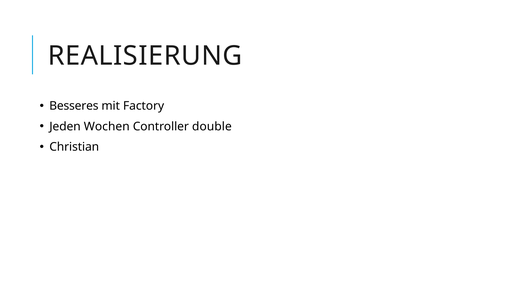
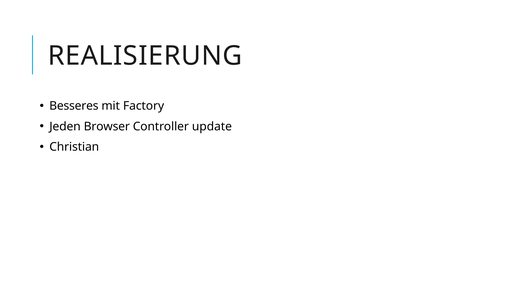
Wochen: Wochen -> Browser (107, 126)
double: double -> update (212, 126)
